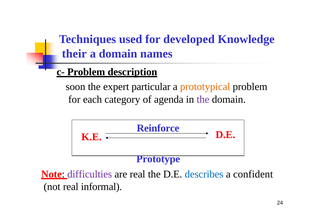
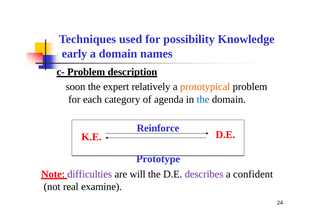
developed: developed -> possibility (189, 39)
their: their -> early (74, 54)
particular: particular -> relatively (151, 87)
the colour: purple -> blue (203, 99)
are real: real -> will (138, 174)
describes colour: blue -> purple (204, 174)
informal: informal -> examine (101, 187)
